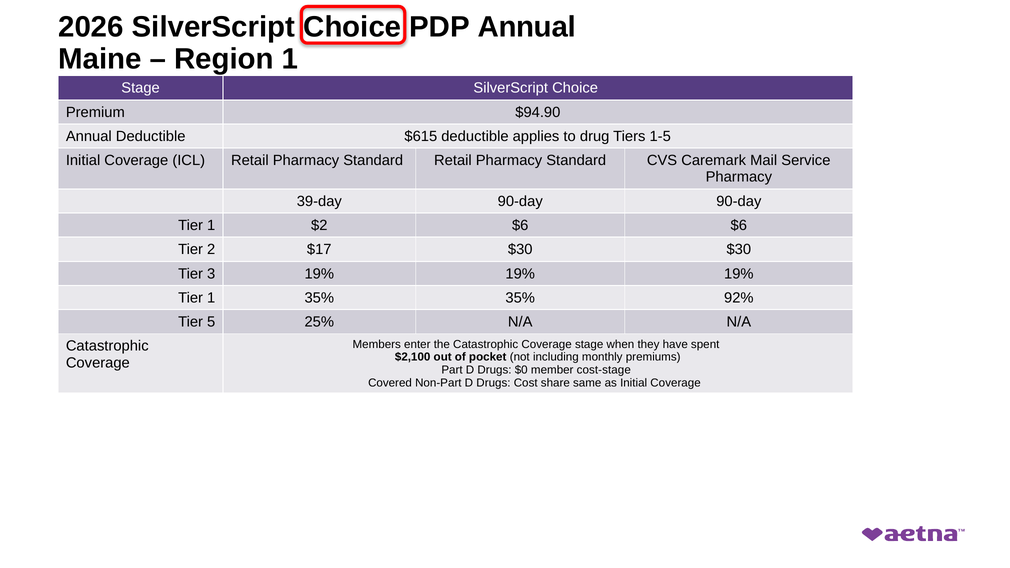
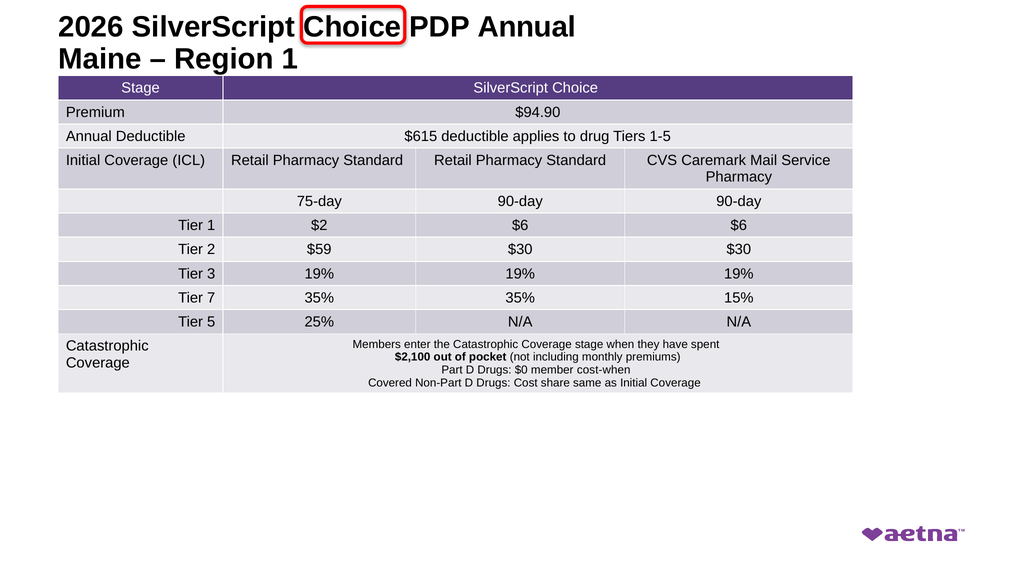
39-day: 39-day -> 75-day (319, 201)
$17: $17 -> $59 (319, 250)
1: 1 -> 7 (211, 298)
92%: 92% -> 15% (739, 298)
cost-stage: cost-stage -> cost-when (604, 370)
